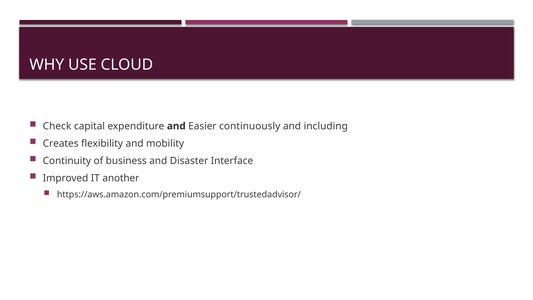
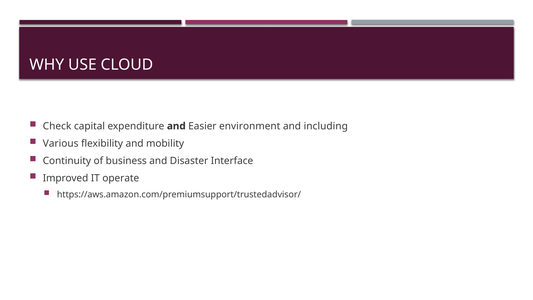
continuously: continuously -> environment (250, 126)
Creates: Creates -> Various (61, 143)
another: another -> operate (121, 178)
